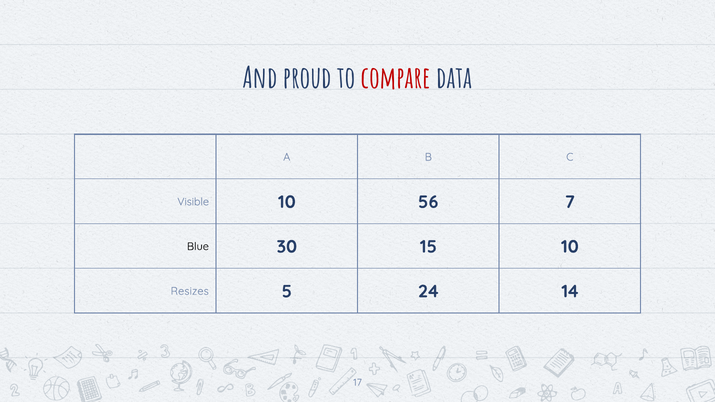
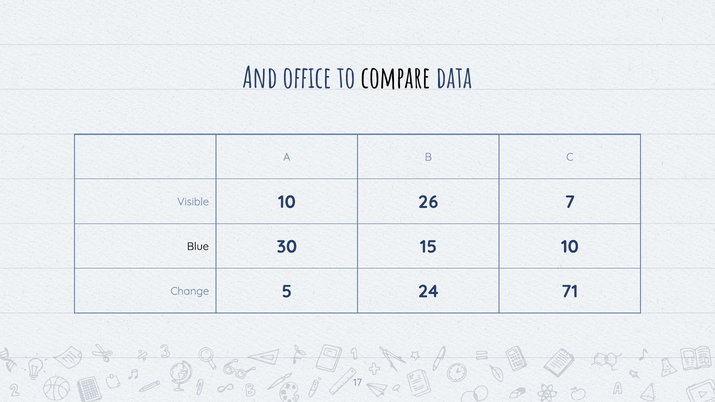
proud: proud -> office (307, 78)
compare colour: red -> black (396, 78)
56: 56 -> 26 (428, 202)
Resizes: Resizes -> Change (190, 291)
14: 14 -> 71 (570, 292)
